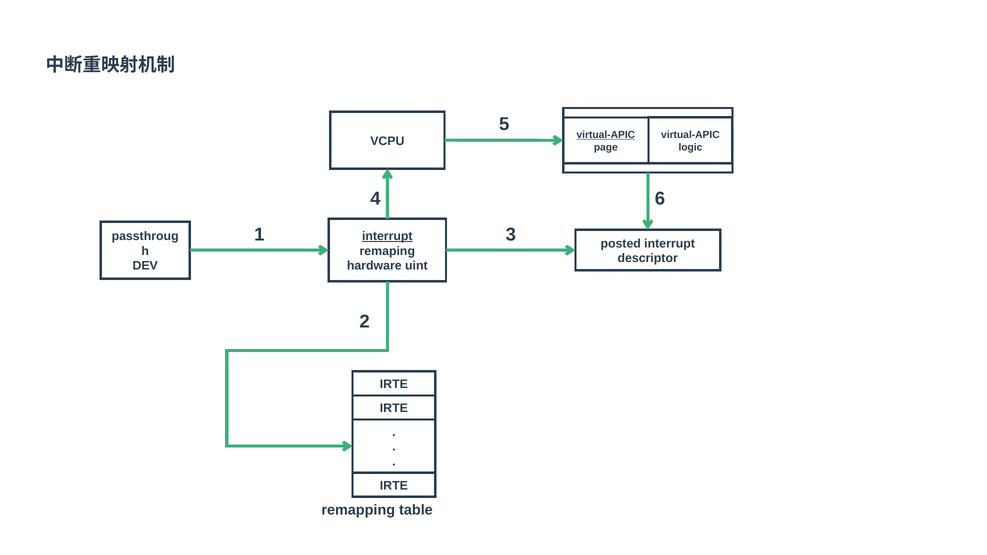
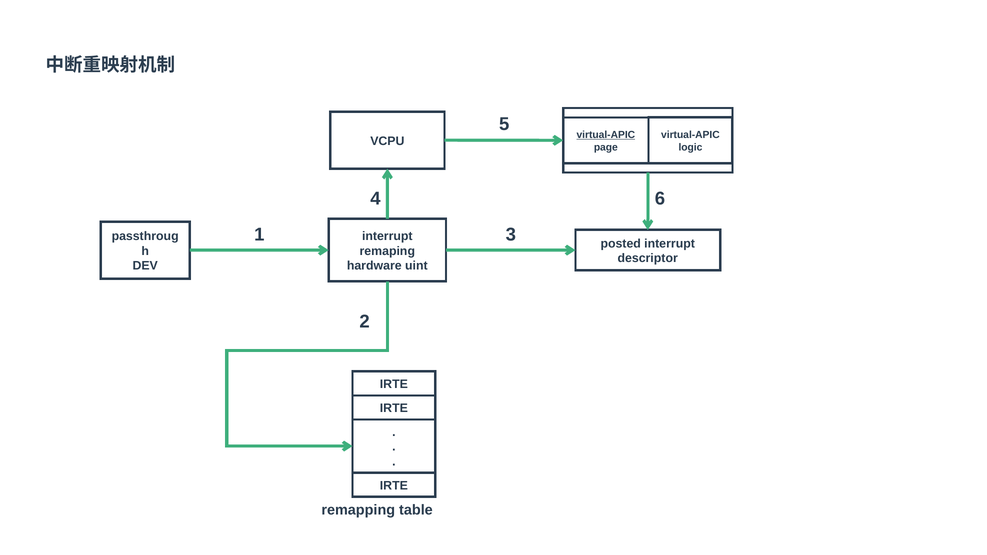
interrupt underline: present -> none (387, 236)
